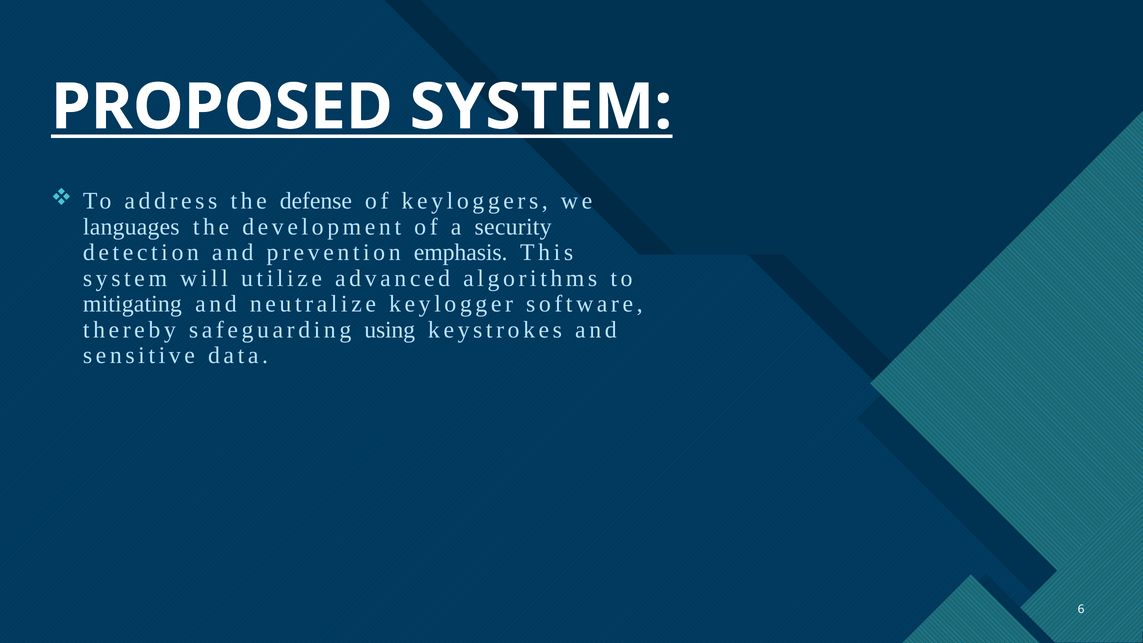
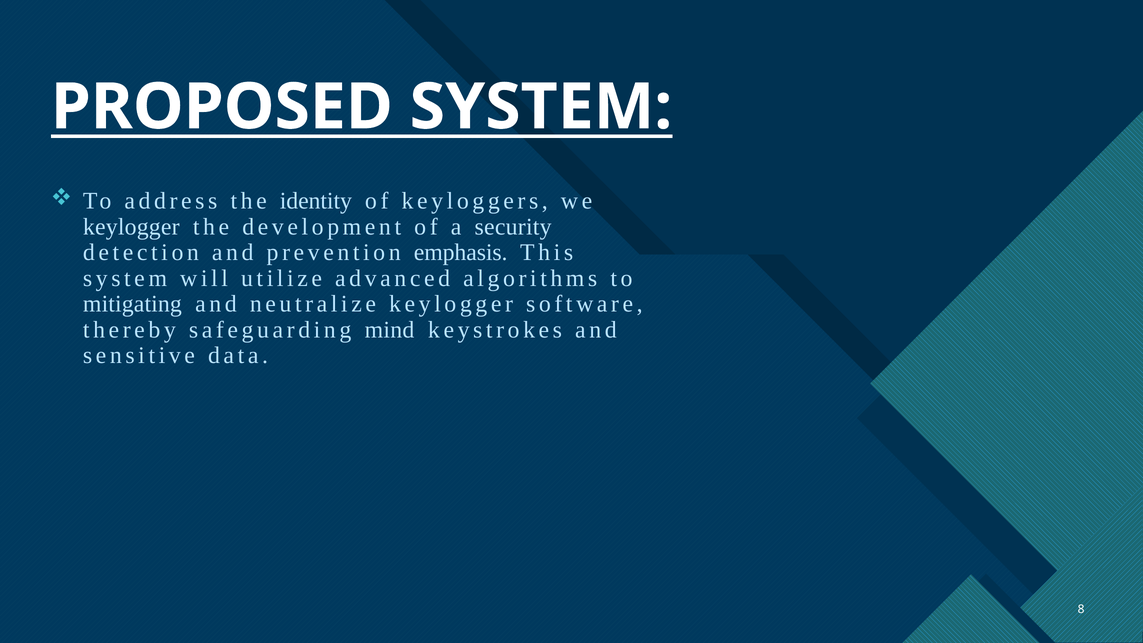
defense: defense -> identity (316, 201)
languages: languages -> keylogger (131, 227)
using: using -> mind (389, 330)
6: 6 -> 8 (1081, 609)
